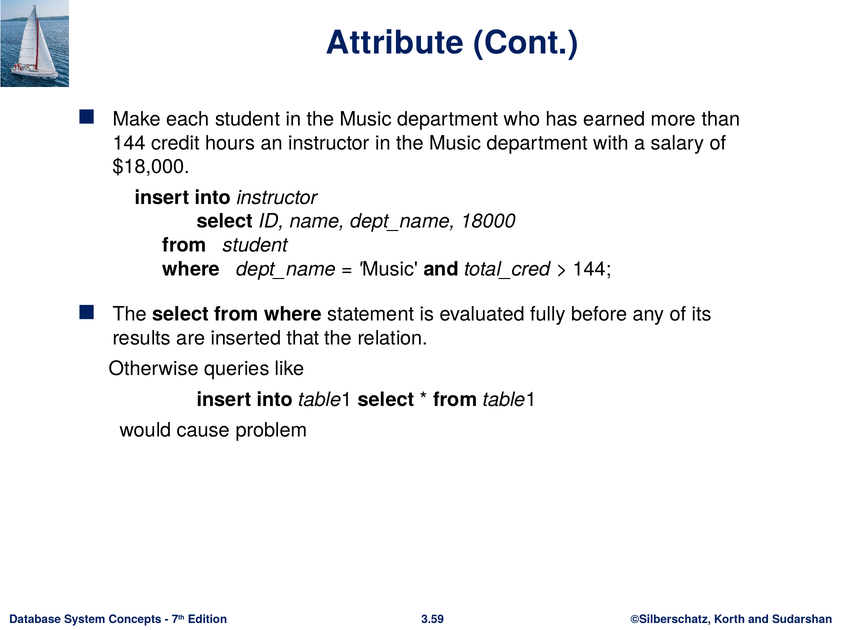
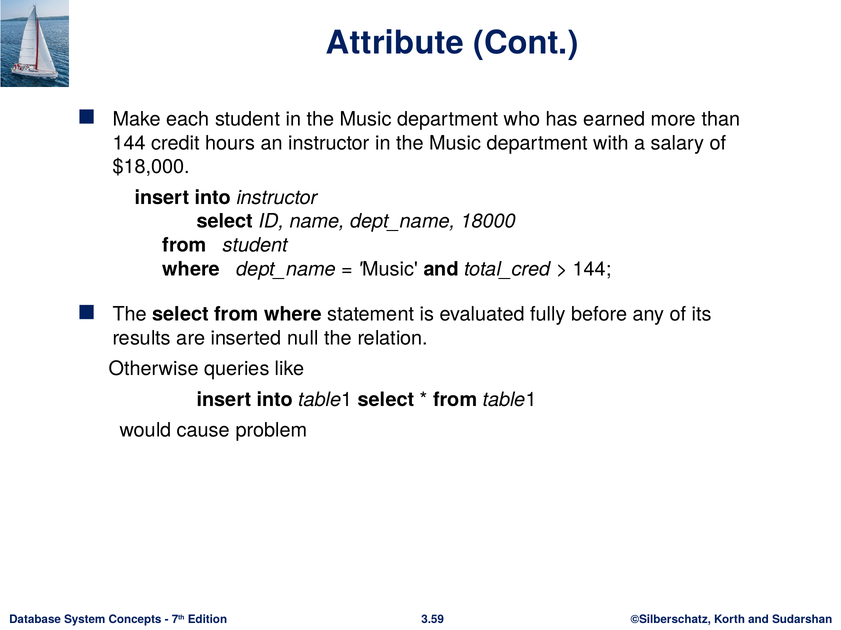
that: that -> null (303, 338)
